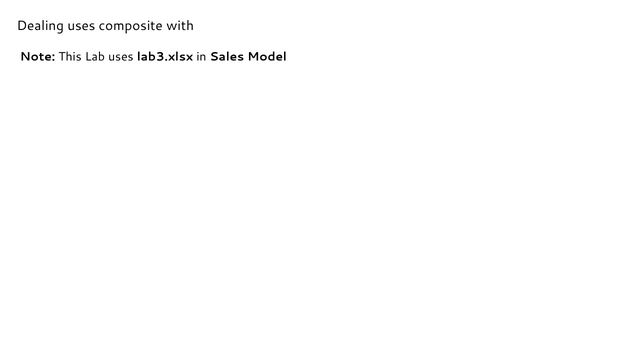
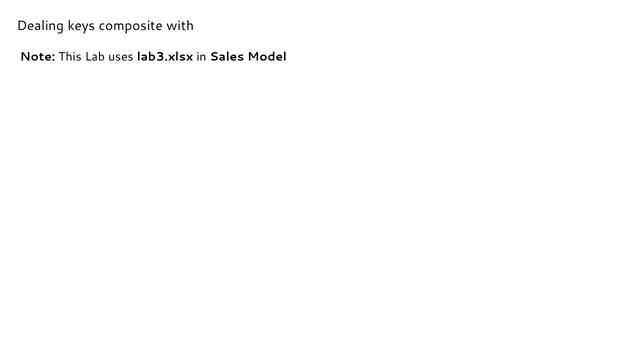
Dealing uses: uses -> keys (81, 26)
